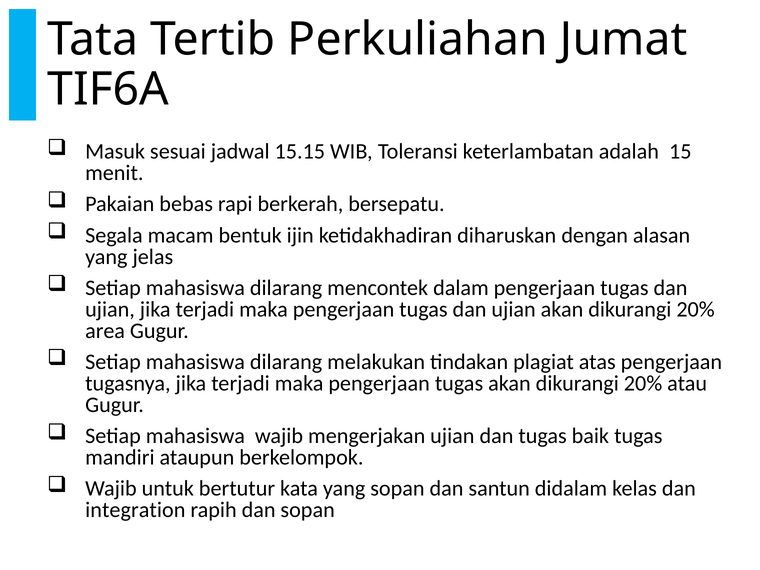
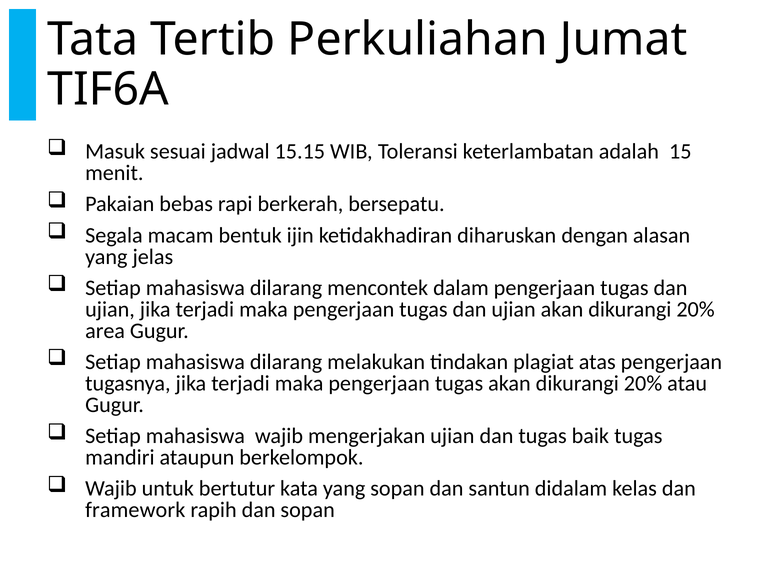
integration: integration -> framework (135, 510)
